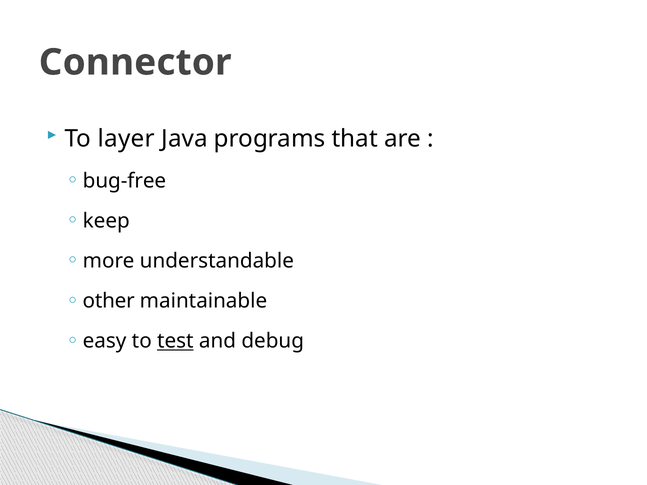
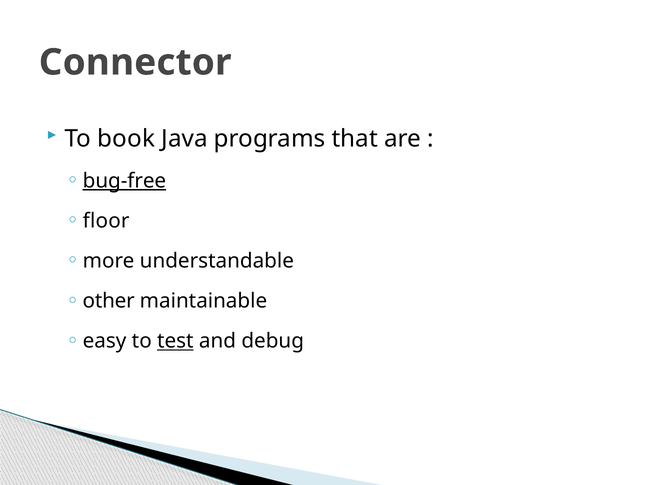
layer: layer -> book (126, 139)
bug-free underline: none -> present (124, 181)
keep: keep -> floor (106, 221)
